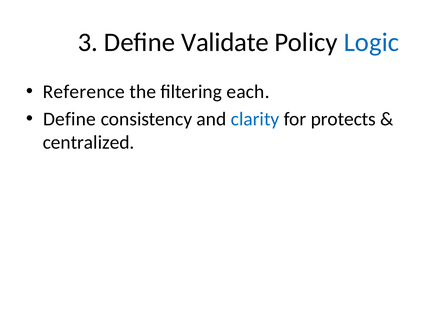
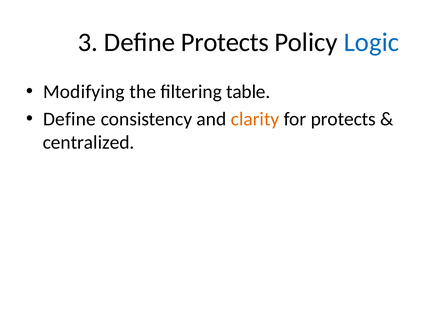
Define Validate: Validate -> Protects (225, 42)
Reference: Reference -> Modifying (84, 92)
each: each -> table (248, 92)
clarity colour: blue -> orange (255, 119)
